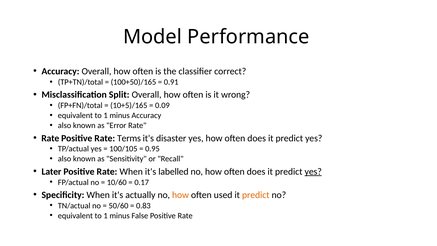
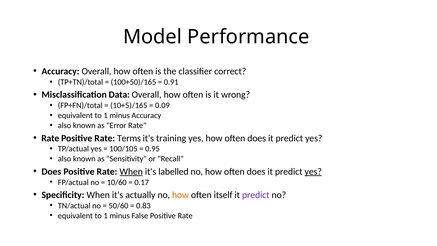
Split: Split -> Data (119, 95)
disaster: disaster -> training (171, 138)
Later: Later -> Does (51, 171)
When underline: none -> present (131, 171)
used: used -> itself (223, 195)
predict colour: orange -> purple (256, 195)
